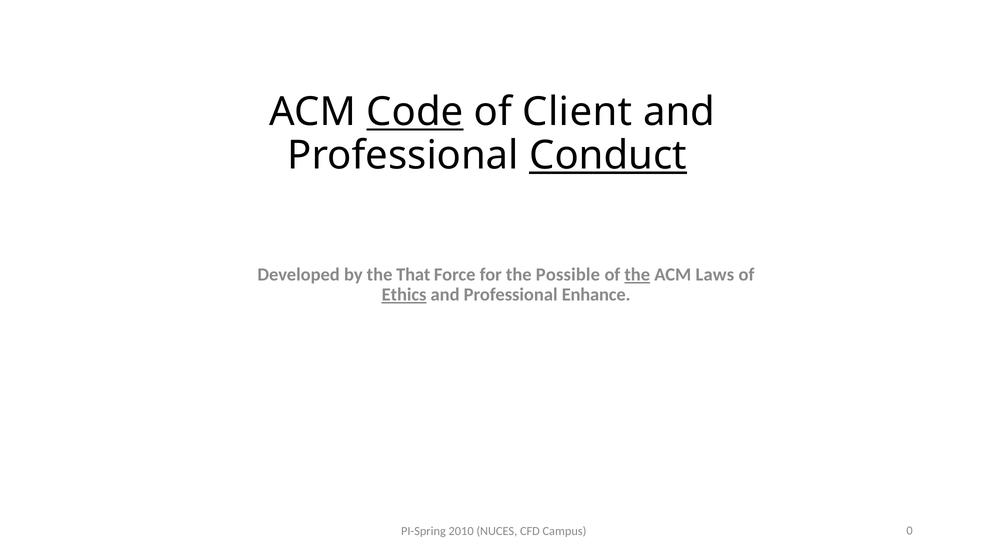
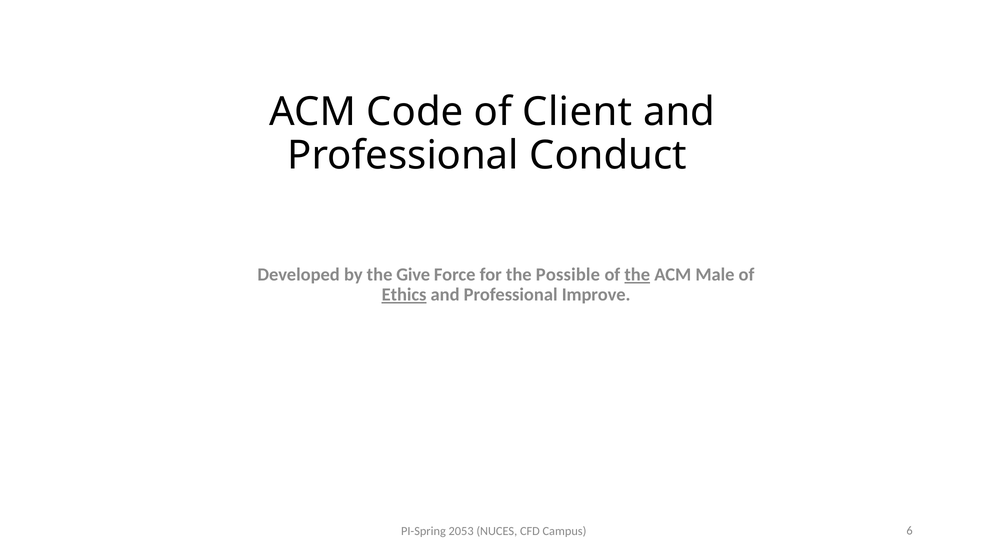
Code underline: present -> none (415, 112)
Conduct underline: present -> none (608, 155)
That: That -> Give (413, 275)
Laws: Laws -> Male (715, 275)
Enhance: Enhance -> Improve (596, 295)
2010: 2010 -> 2053 (461, 531)
0: 0 -> 6 (910, 531)
